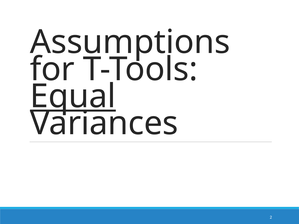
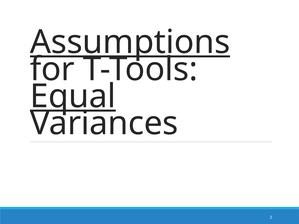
Assumptions underline: none -> present (130, 42)
